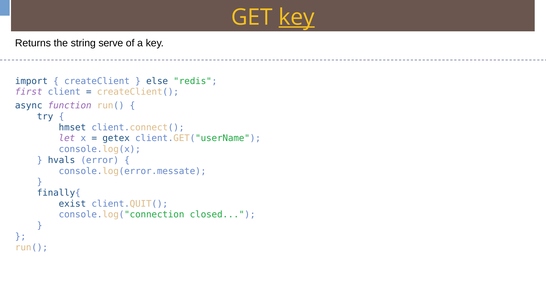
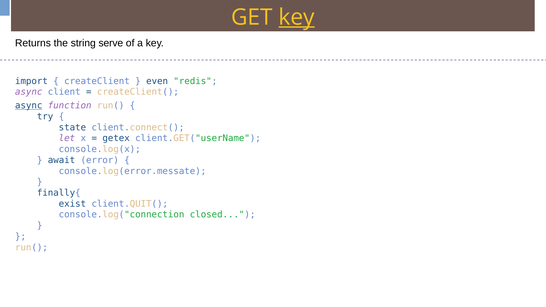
else: else -> even (157, 81)
first: first -> async (29, 92)
async underline: none -> present (29, 106)
hmset: hmset -> state (72, 127)
hvals: hvals -> await (61, 160)
